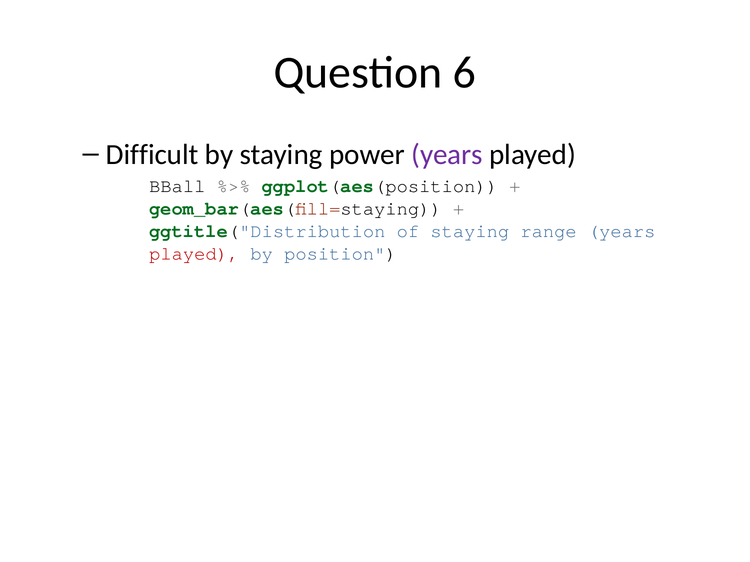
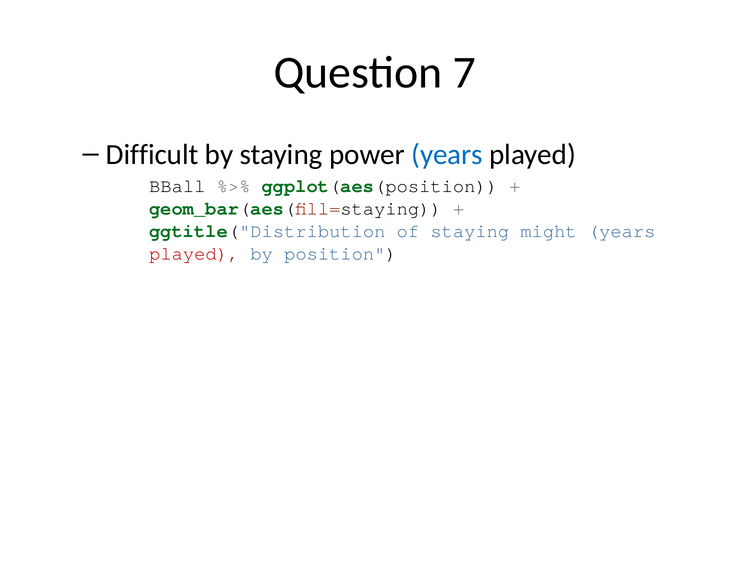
6: 6 -> 7 (464, 73)
years colour: purple -> blue (447, 155)
range: range -> might (549, 231)
